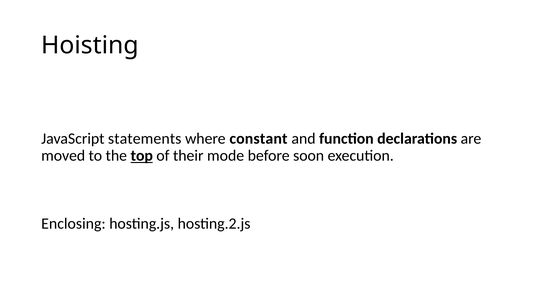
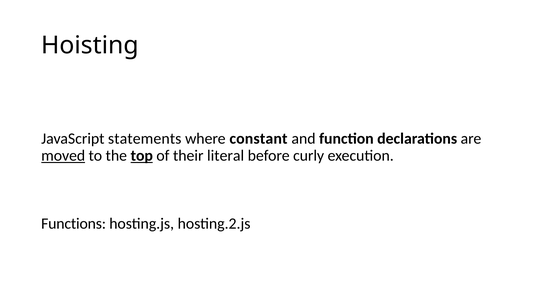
moved underline: none -> present (63, 156)
mode: mode -> literal (226, 156)
soon: soon -> curly (309, 156)
Enclosing: Enclosing -> Functions (74, 224)
